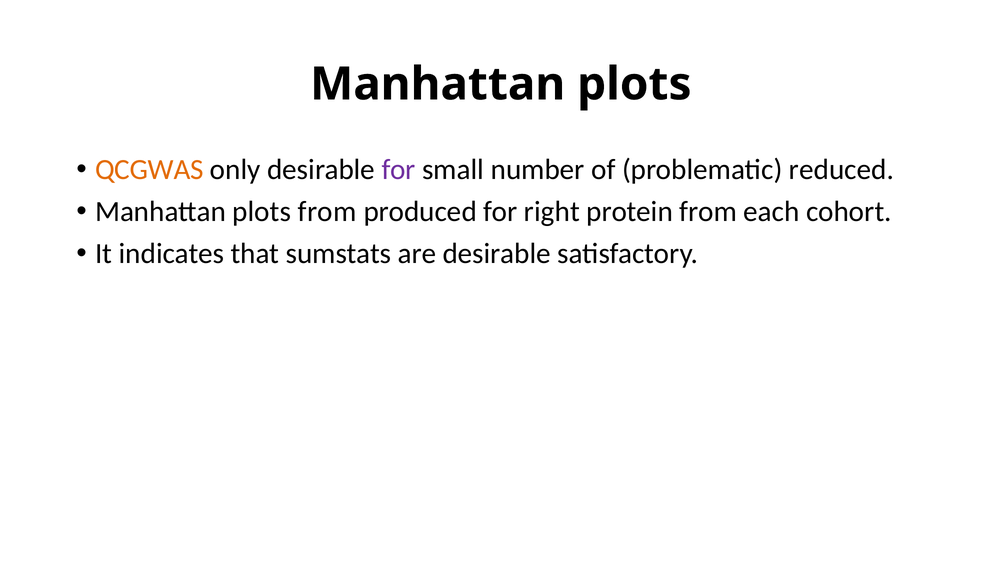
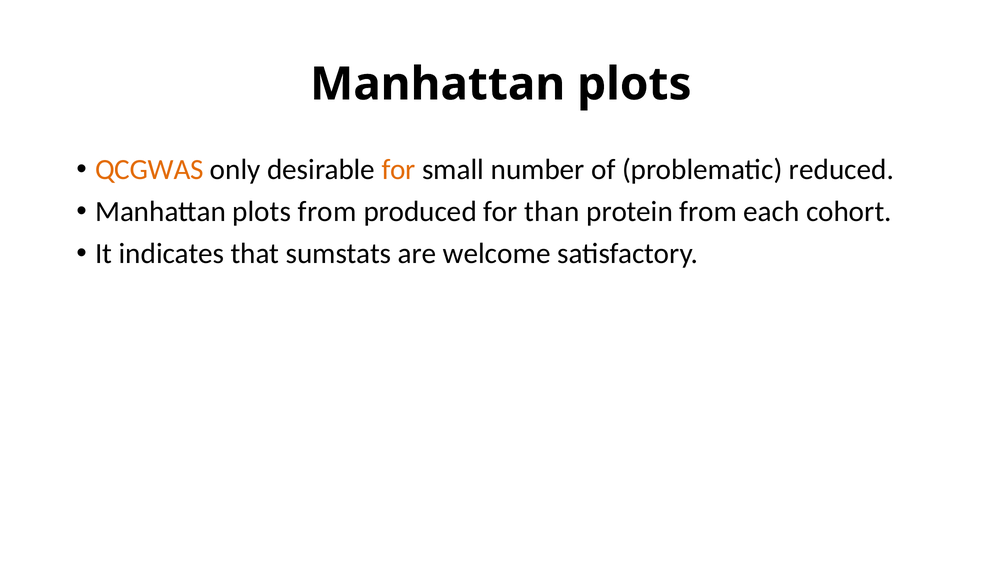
for colour: purple -> orange (399, 169)
right: right -> than (552, 211)
are desirable: desirable -> welcome (497, 253)
